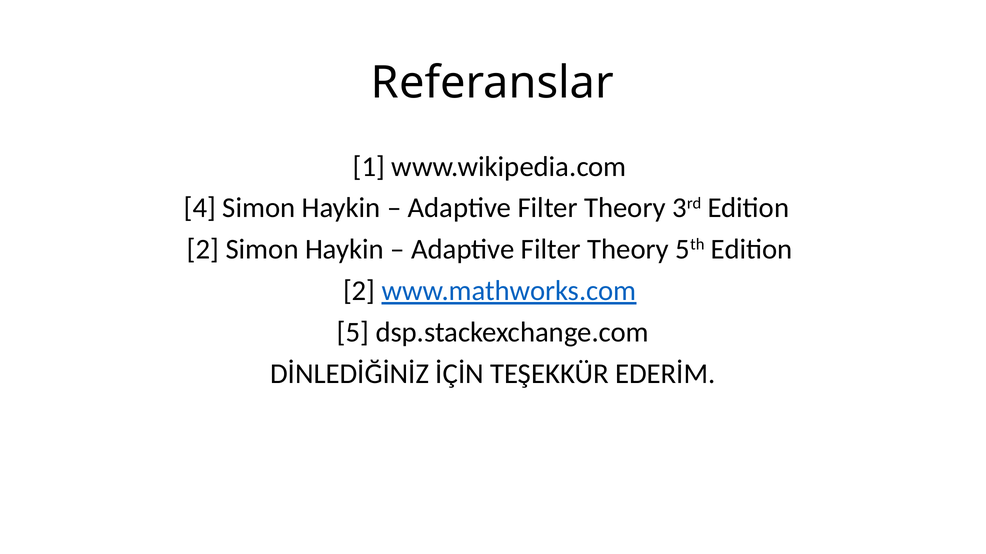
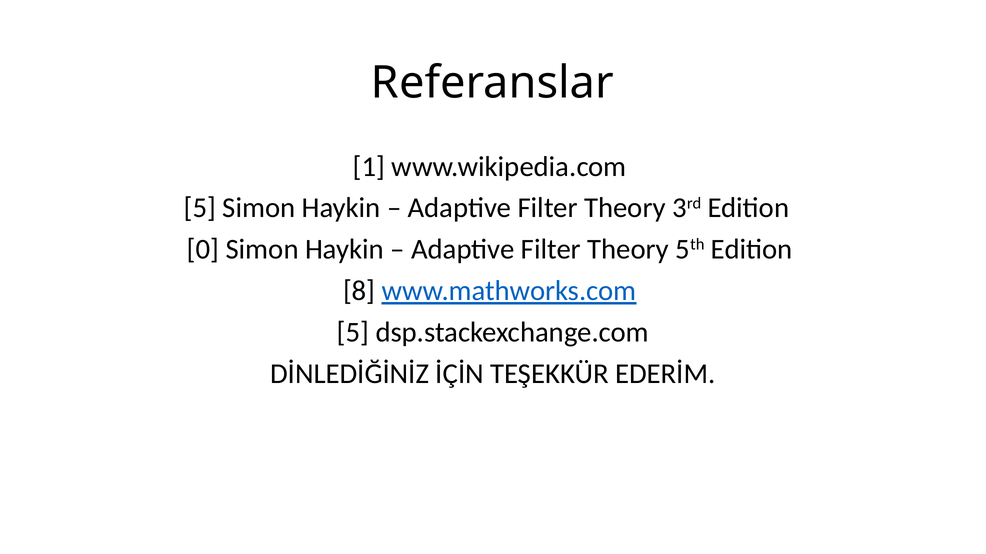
4: 4 -> 5 (200, 208)
2: 2 -> 0 (203, 249)
2: 2 -> 8 (359, 291)
